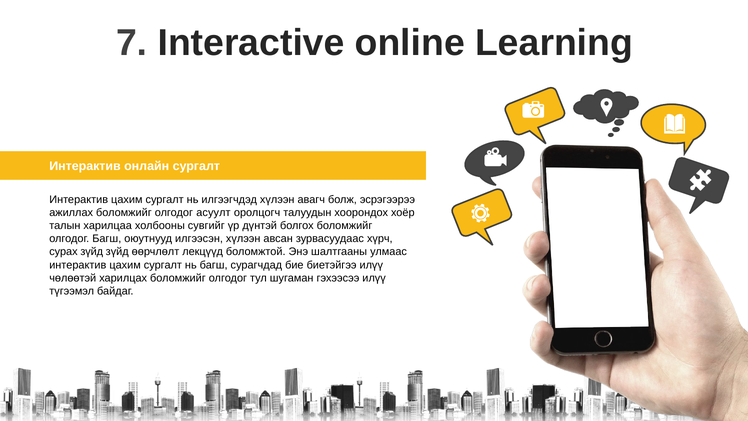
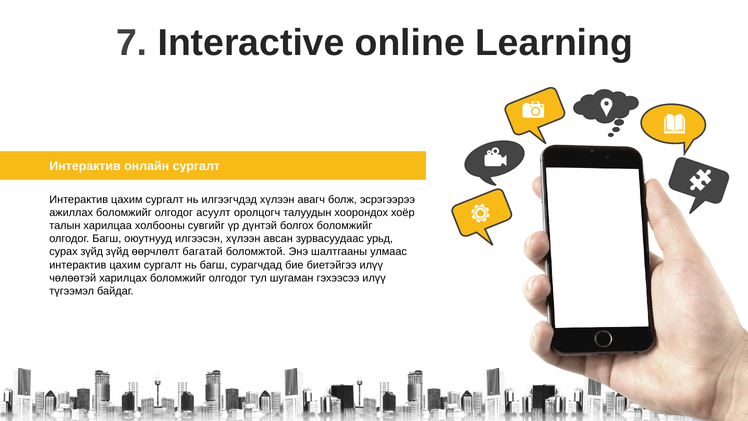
хүрч: хүрч -> урьд (380, 239)
лекцүүд: лекцүүд -> багатай (203, 252)
